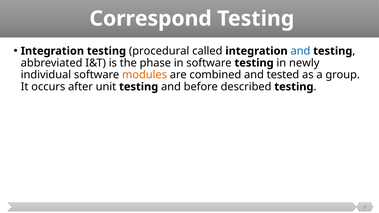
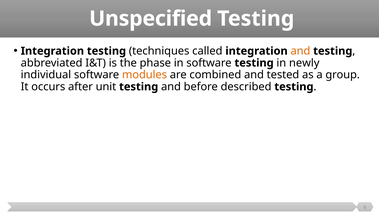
Correspond: Correspond -> Unspecified (151, 19)
procedural: procedural -> techniques (159, 51)
and colour: blue -> orange (300, 51)
